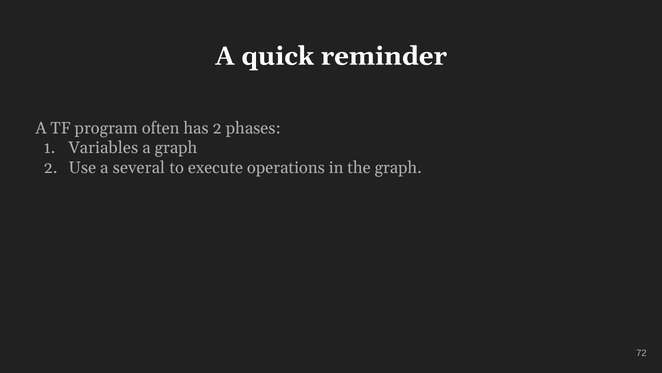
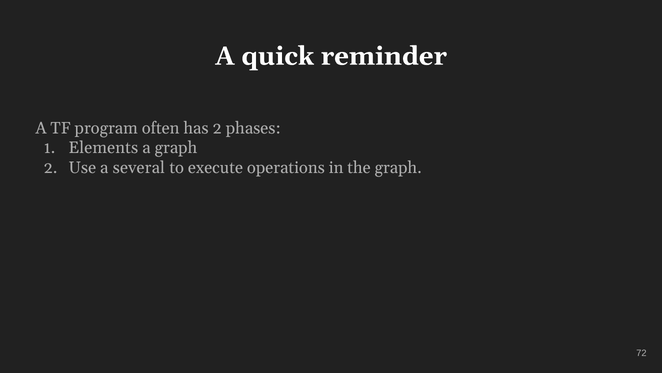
Variables: Variables -> Elements (103, 148)
